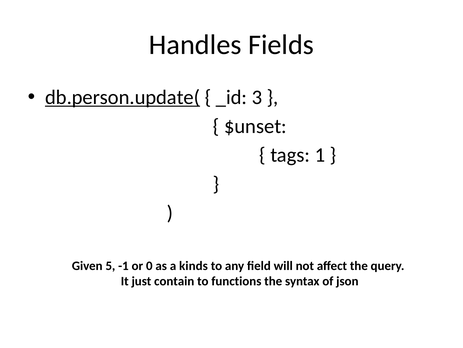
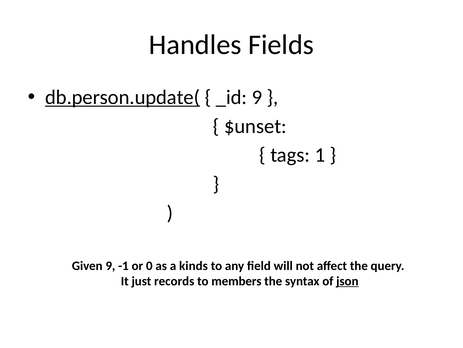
_id 3: 3 -> 9 (257, 97)
Given 5: 5 -> 9 (110, 265)
contain: contain -> records (174, 281)
functions: functions -> members (236, 281)
json underline: none -> present (347, 281)
